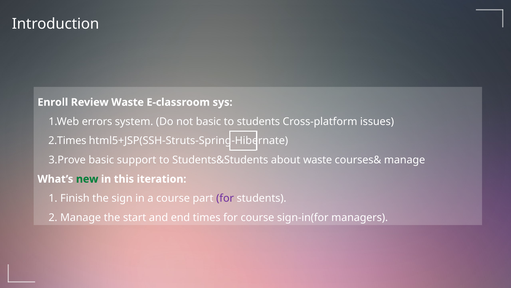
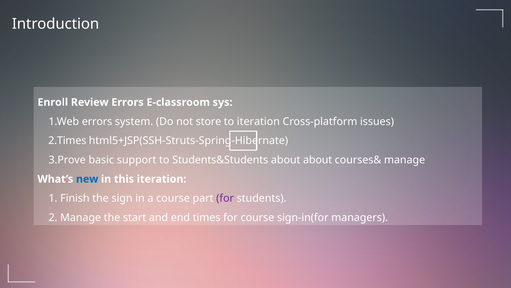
Review Waste: Waste -> Errors (128, 102)
not basic: basic -> store (209, 121)
to students: students -> iteration (258, 121)
about waste: waste -> about (318, 160)
new colour: green -> blue (87, 179)
